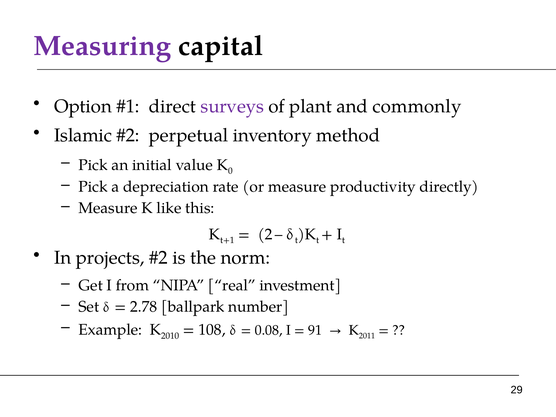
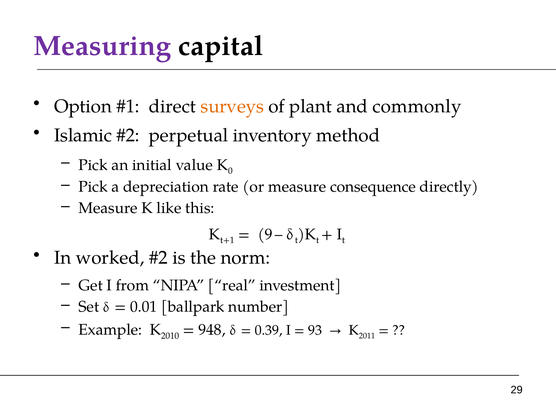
surveys colour: purple -> orange (232, 106)
productivity: productivity -> consequence (373, 187)
2: 2 -> 9 (265, 234)
projects: projects -> worked (110, 258)
2.78: 2.78 -> 0.01 (144, 307)
108: 108 -> 948 (212, 330)
0.08: 0.08 -> 0.39 (269, 330)
91: 91 -> 93 (315, 330)
